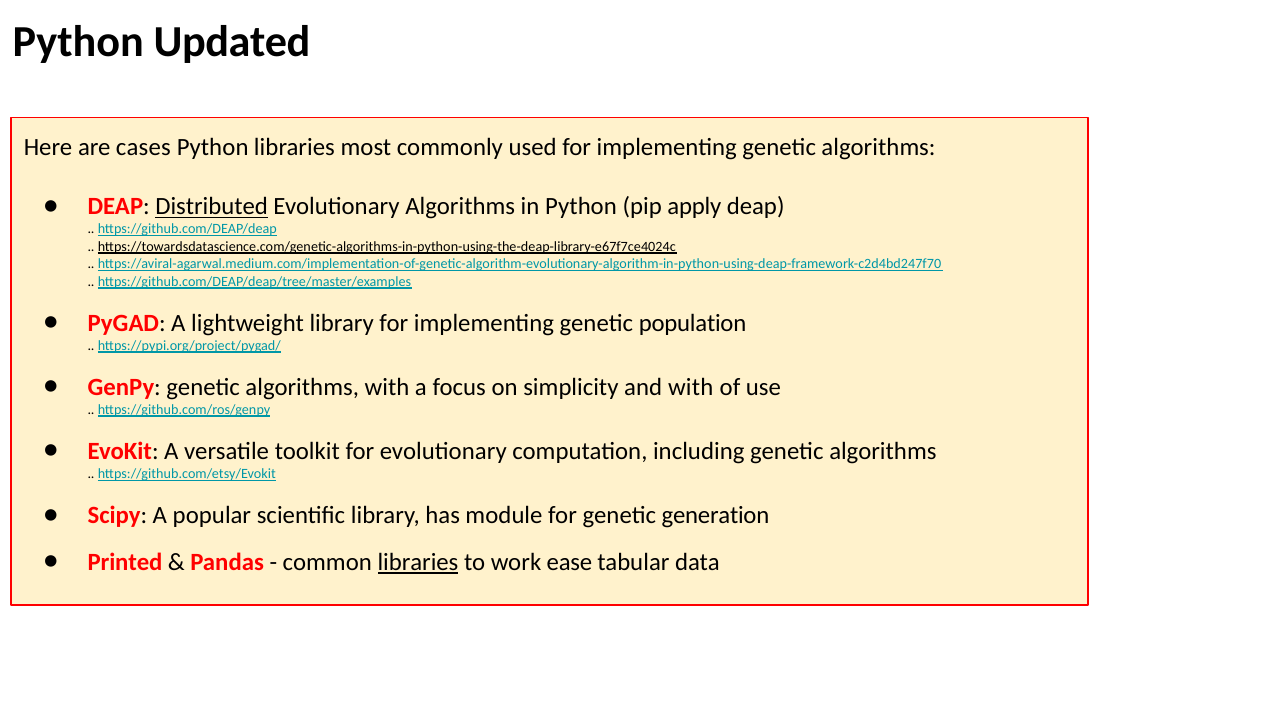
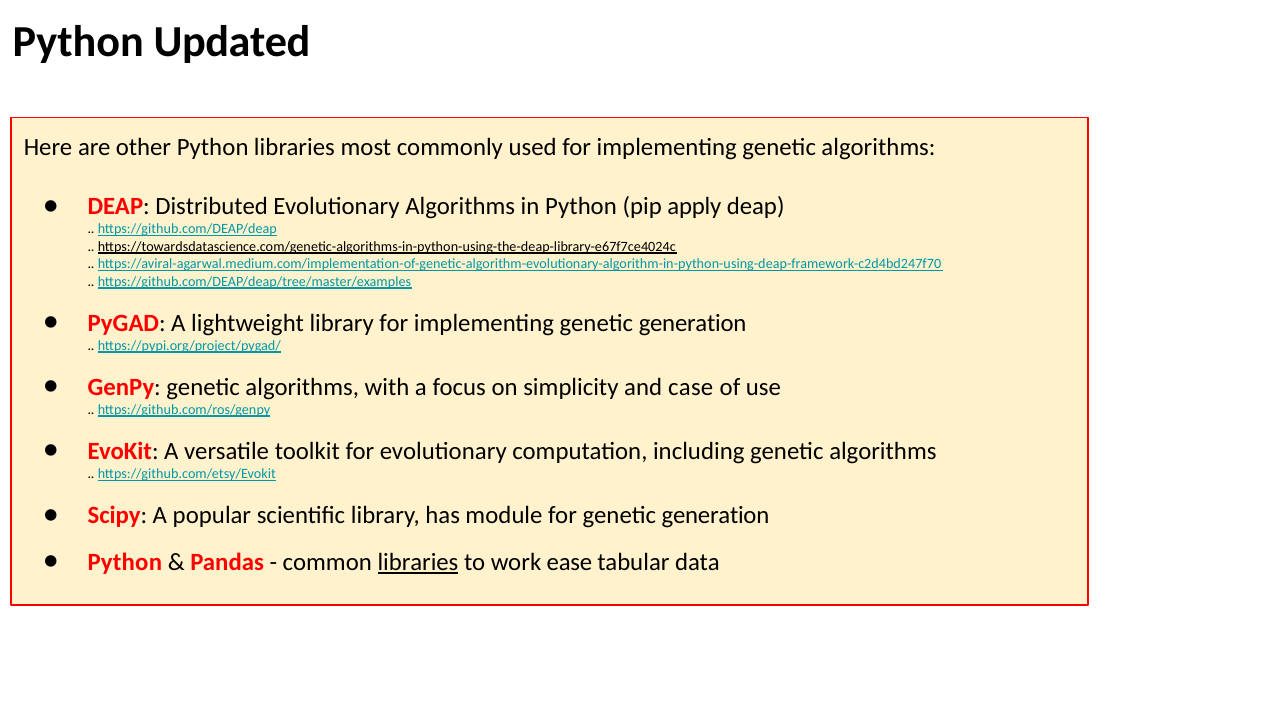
cases: cases -> other (143, 147)
Distributed underline: present -> none (212, 207)
implementing genetic population: population -> generation (693, 323)
and with: with -> case (691, 387)
Printed: Printed -> Python (125, 562)
